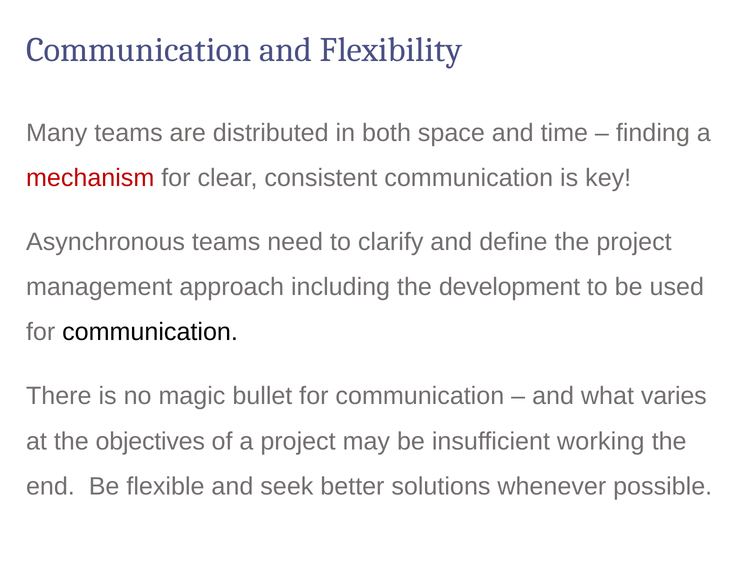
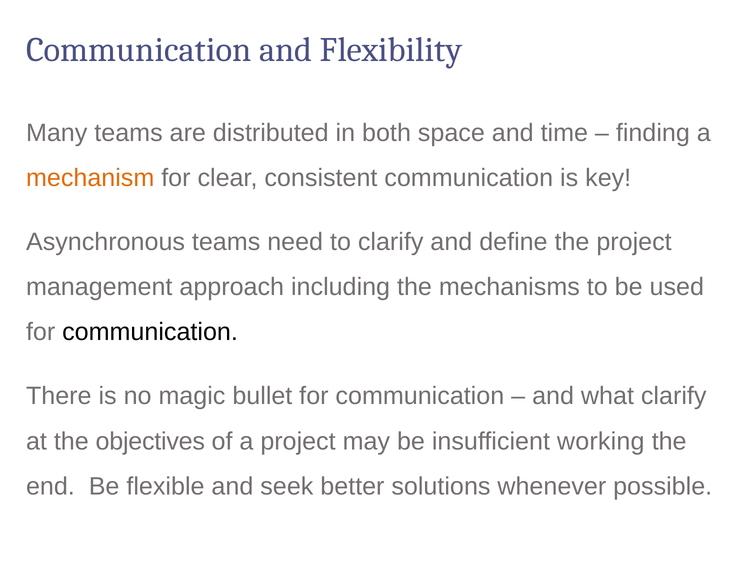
mechanism colour: red -> orange (90, 178)
development: development -> mechanisms (509, 287)
what varies: varies -> clarify (674, 397)
